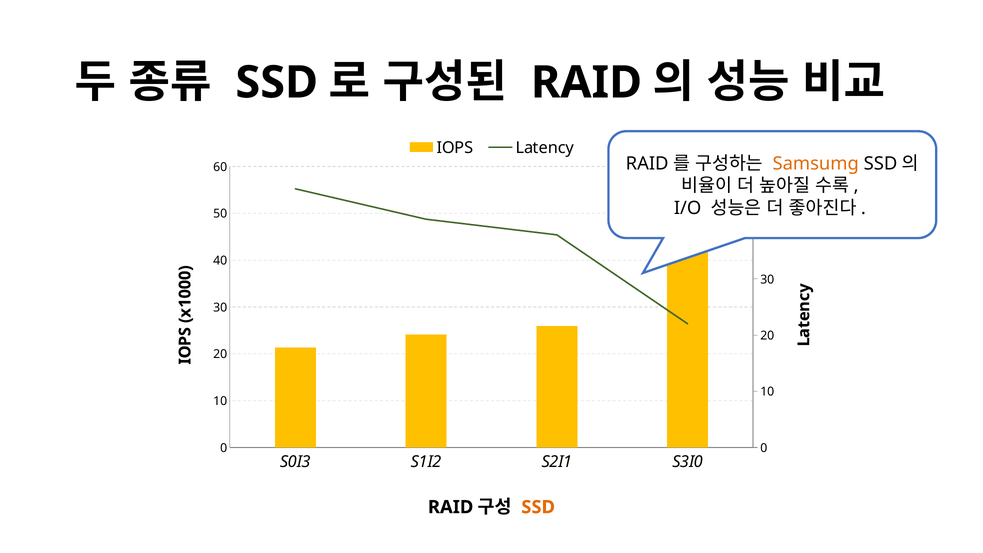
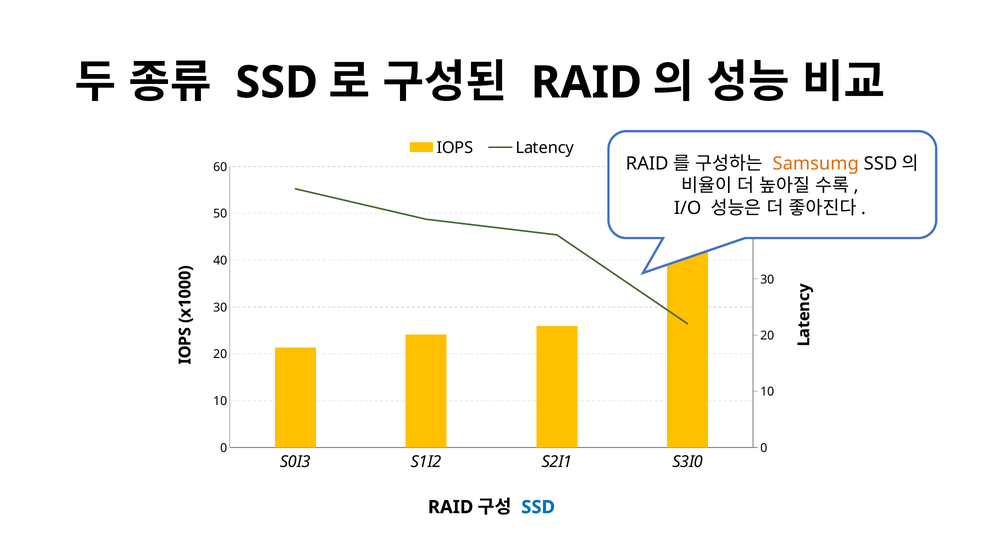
SSD colour: orange -> blue (538, 507)
